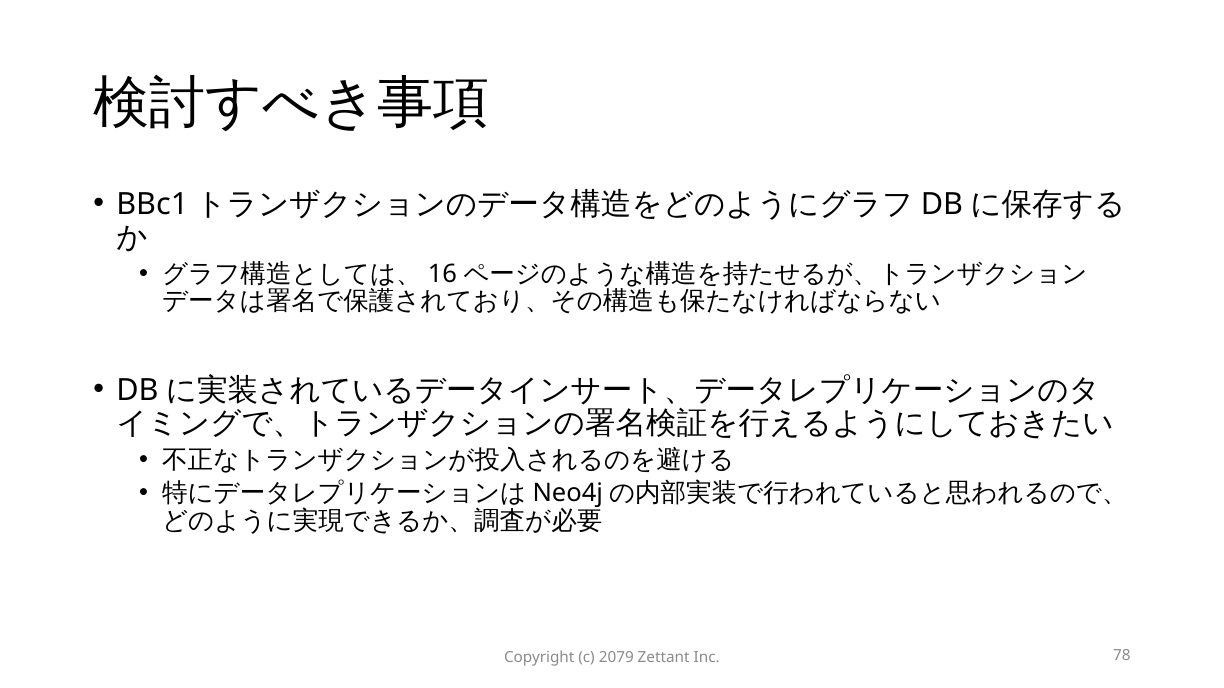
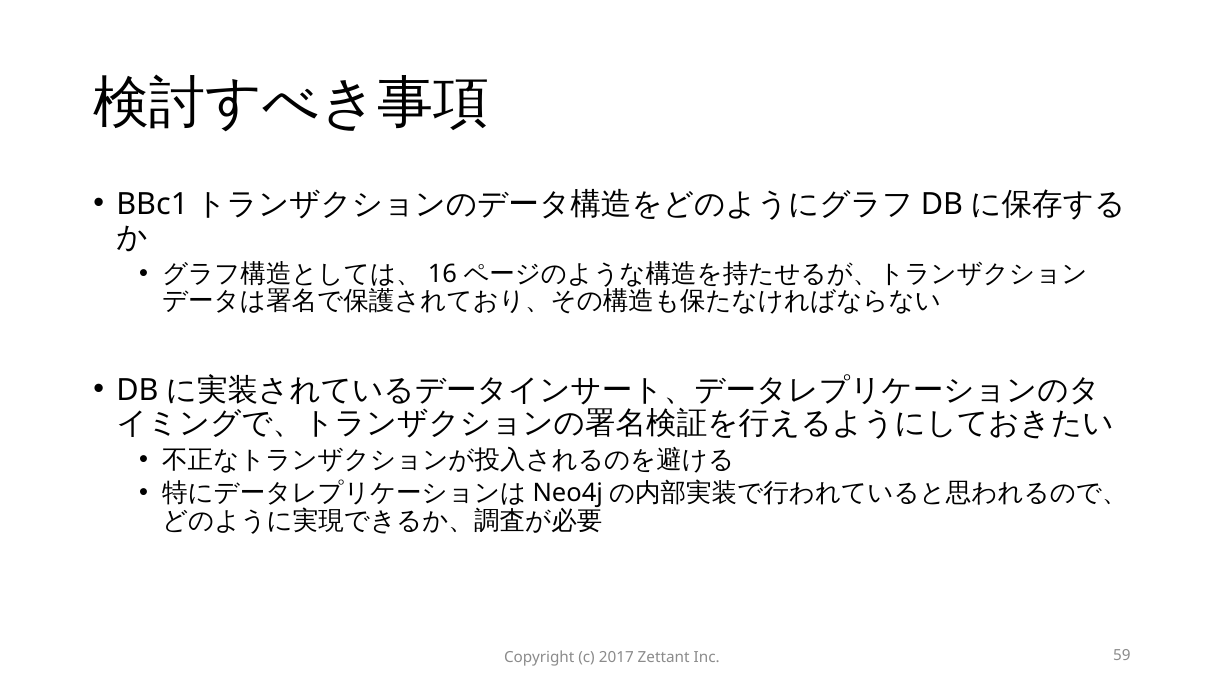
2079: 2079 -> 2017 (616, 657)
78: 78 -> 59 (1122, 656)
